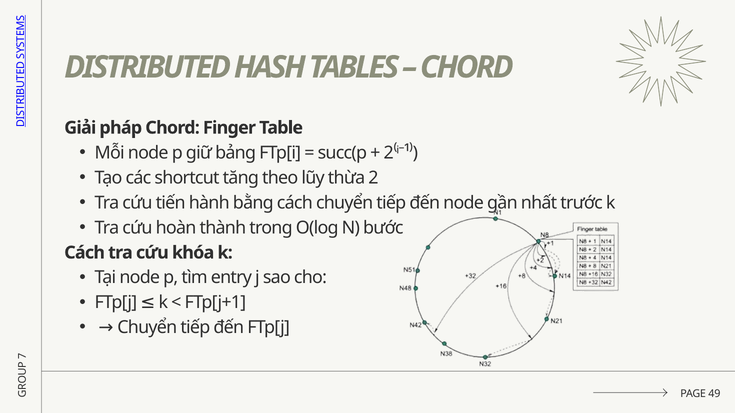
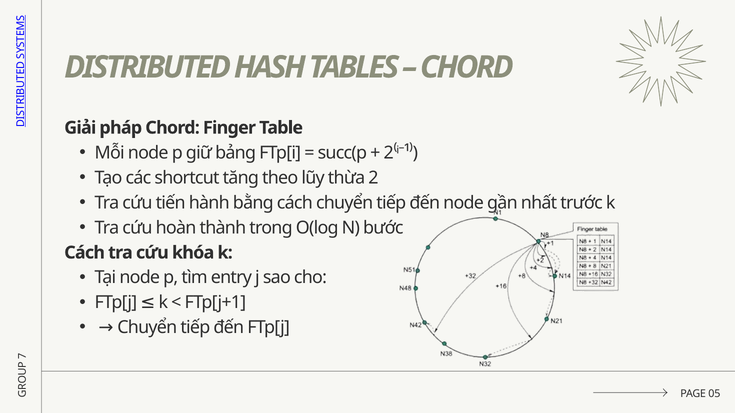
49: 49 -> 05 (714, 394)
